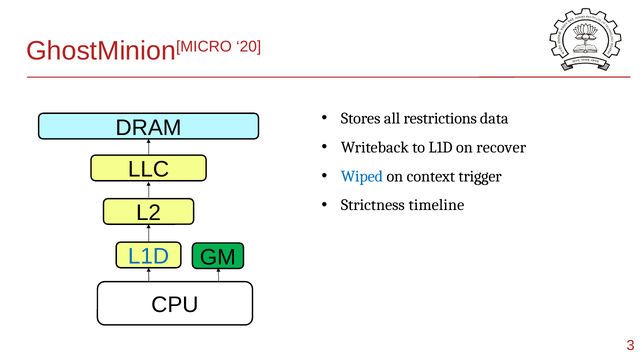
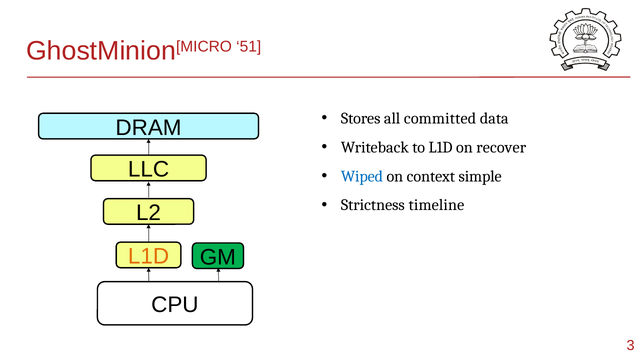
20: 20 -> 51 (249, 46)
restrictions: restrictions -> committed (440, 119)
trigger: trigger -> simple (480, 176)
L1D colour: blue -> orange (149, 257)
